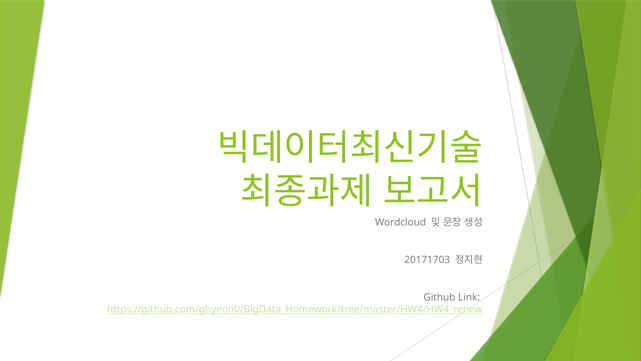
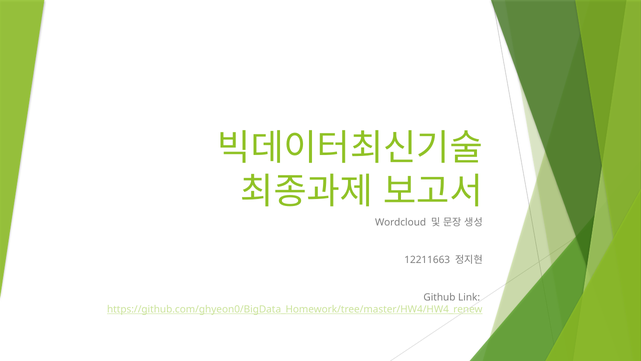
20171703: 20171703 -> 12211663 (427, 259)
